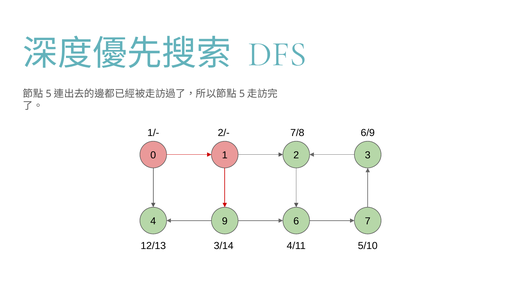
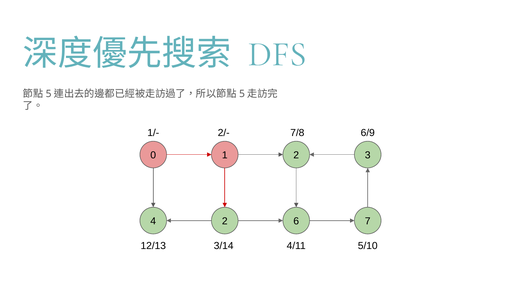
4 9: 9 -> 2 (225, 221)
